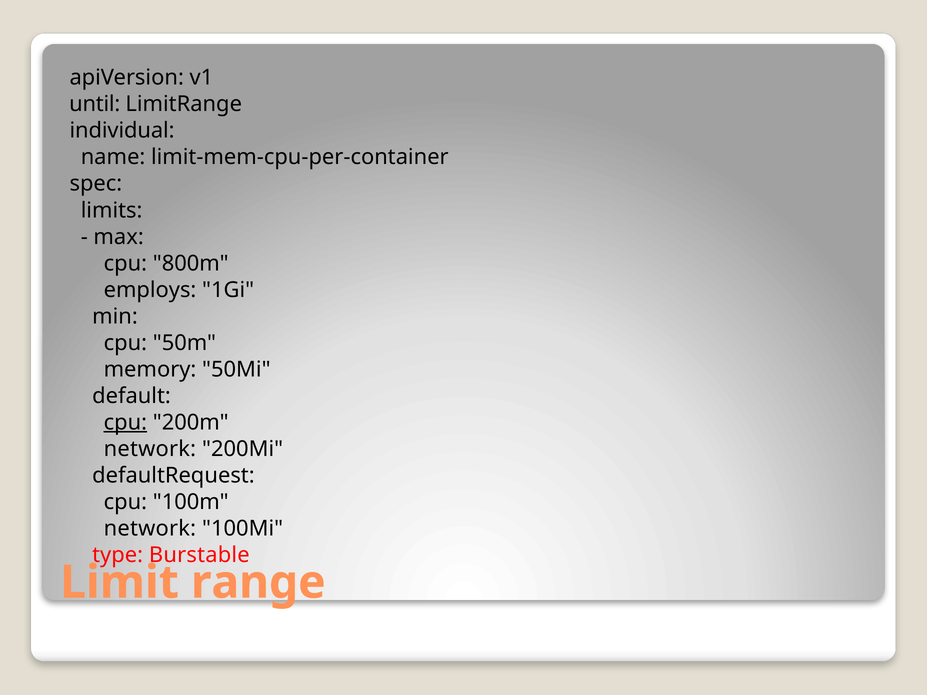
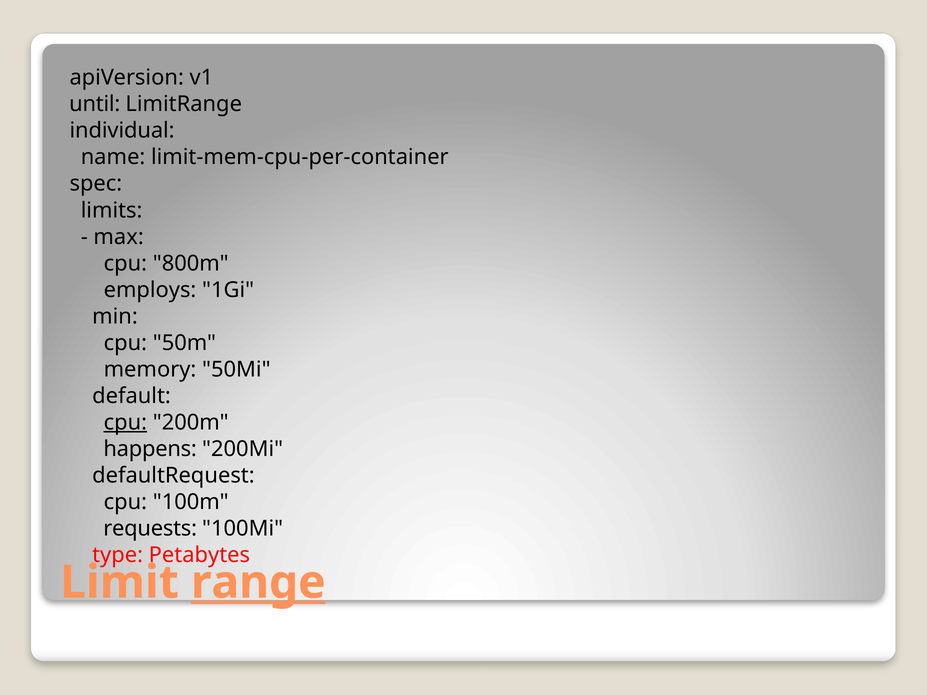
network: network -> happens (150, 449)
network: network -> requests (150, 529)
Burstable: Burstable -> Petabytes (199, 555)
range underline: none -> present (258, 583)
